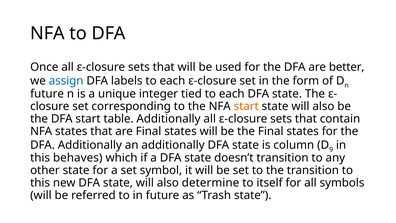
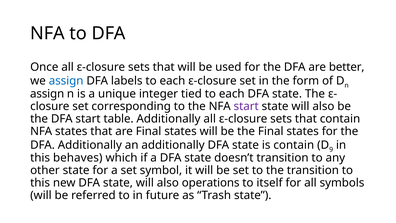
future: future -> assign (47, 94)
start colour: orange -> purple (246, 106)
is column: column -> contain (294, 145)
determine: determine -> operations (211, 183)
